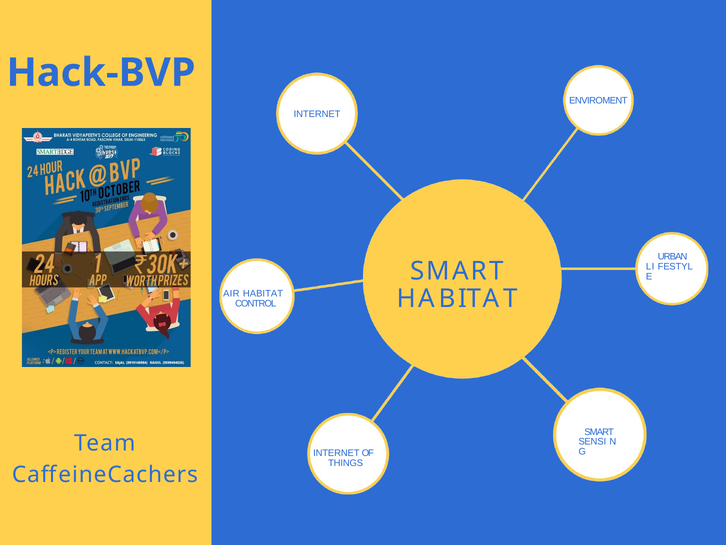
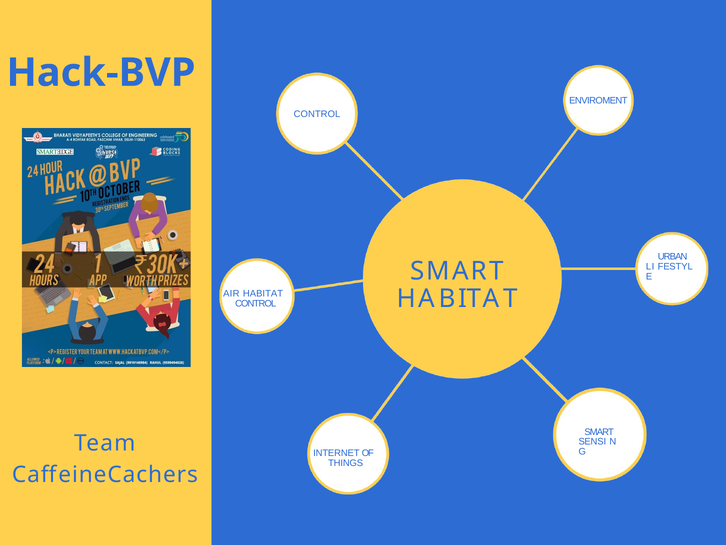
INTERNET: INTERNET -> CONTROL (317, 114)
